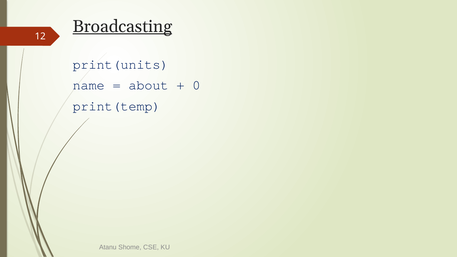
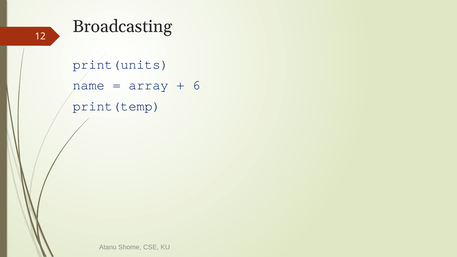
Broadcasting underline: present -> none (122, 27)
about: about -> array (148, 85)
0: 0 -> 6 (196, 85)
